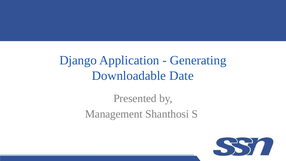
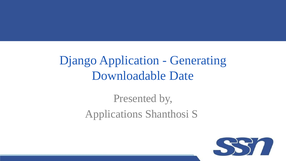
Management: Management -> Applications (114, 114)
